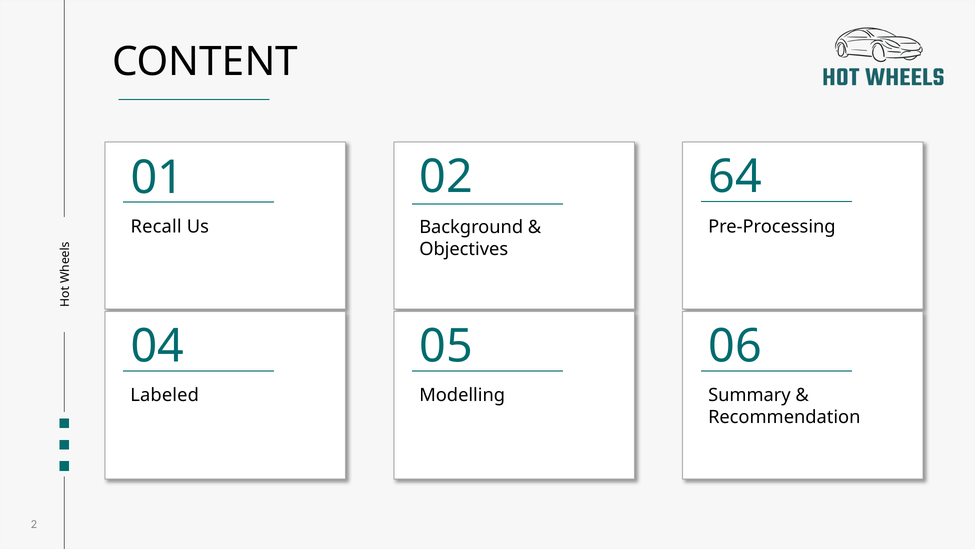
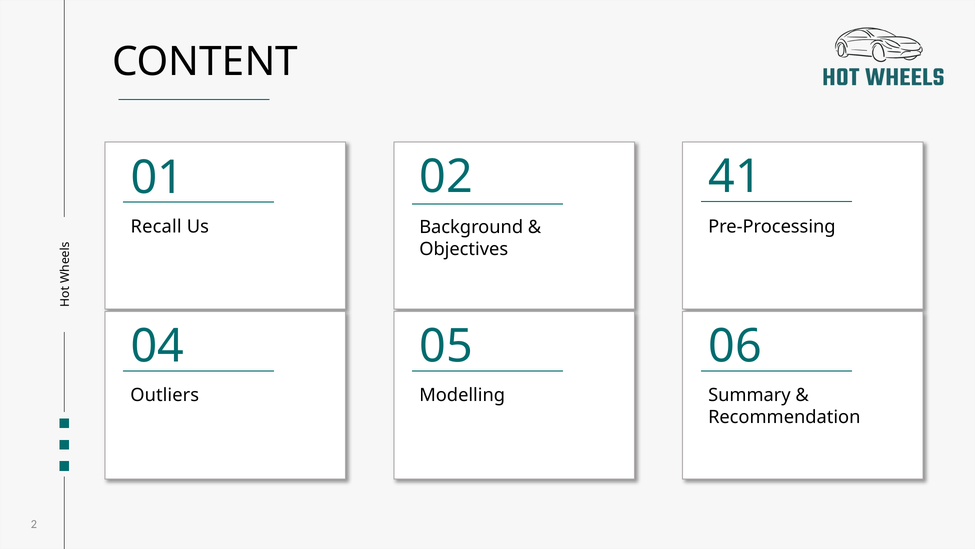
64: 64 -> 41 (735, 177)
Labeled: Labeled -> Outliers (165, 395)
